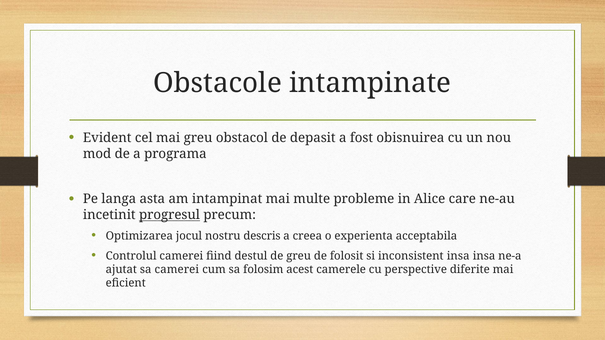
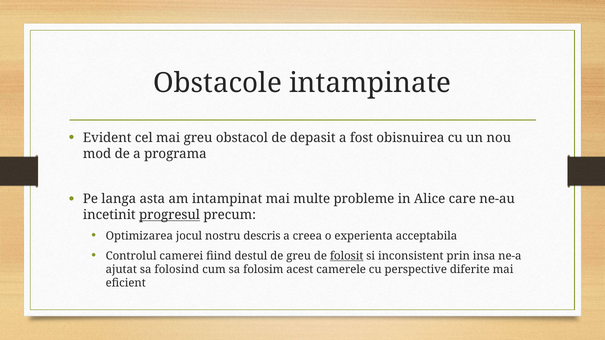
folosit underline: none -> present (347, 256)
inconsistent insa: insa -> prin (458, 256)
sa camerei: camerei -> folosind (177, 270)
